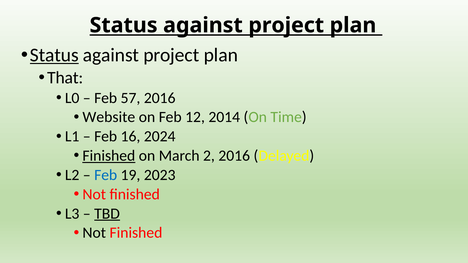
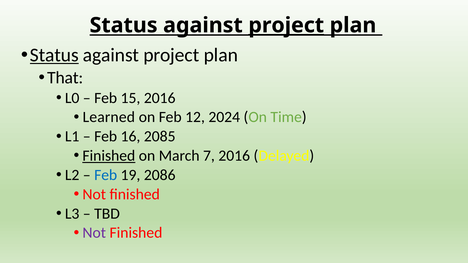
project underline: none -> present (286, 25)
57: 57 -> 15 (130, 98)
Website: Website -> Learned (109, 117)
2014: 2014 -> 2024 (224, 117)
2024: 2024 -> 2085 (160, 137)
2: 2 -> 7 (209, 156)
2023: 2023 -> 2086 (160, 175)
TBD underline: present -> none (107, 214)
Not colour: black -> purple (94, 233)
